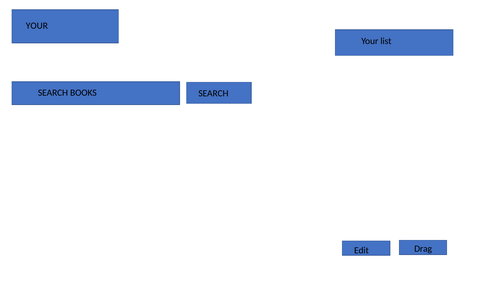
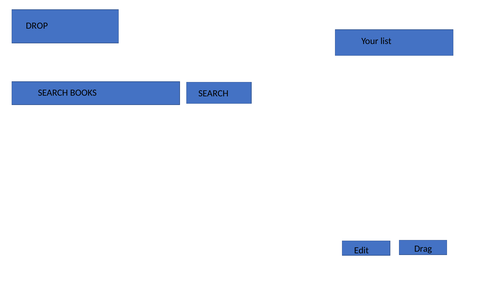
YOUR: YOUR -> DROP (37, 26)
